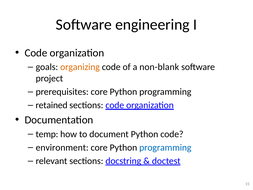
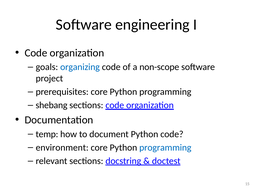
organizing colour: orange -> blue (80, 67)
non-blank: non-blank -> non-scope (159, 67)
retained: retained -> shebang (52, 105)
